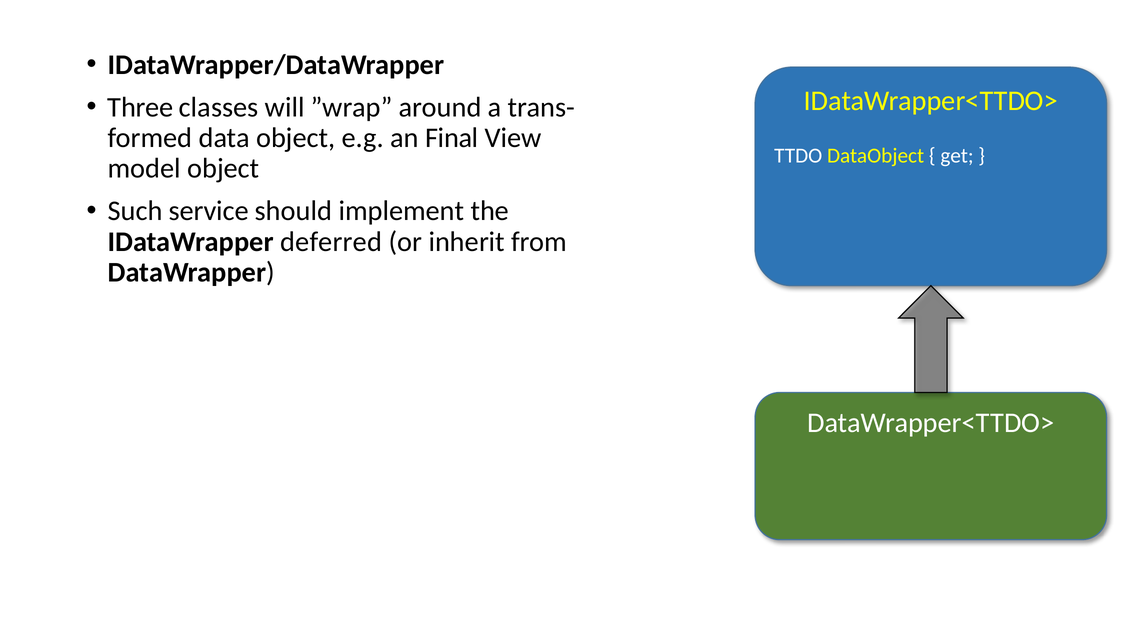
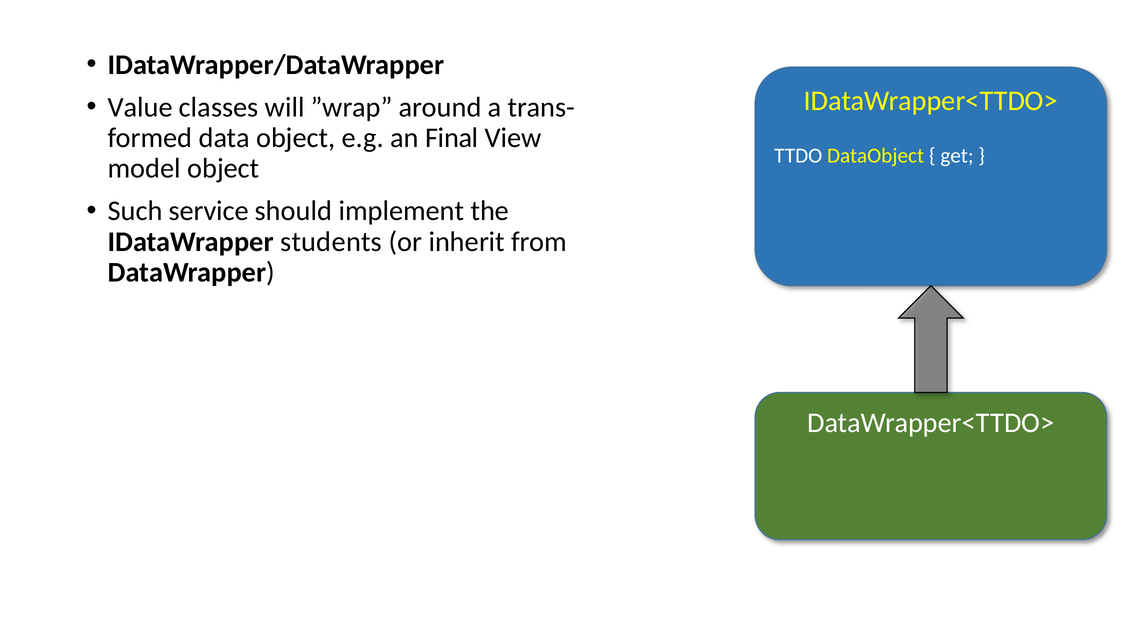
Three: Three -> Value (140, 107)
deferred: deferred -> students (331, 242)
